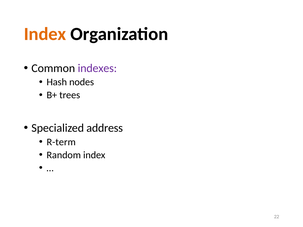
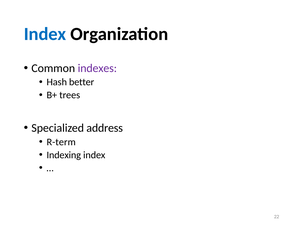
Index colour: orange -> blue (45, 34)
nodes: nodes -> better (82, 82)
Random: Random -> Indexing (64, 155)
